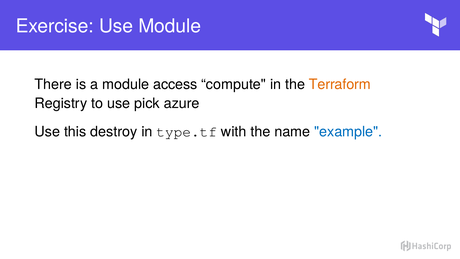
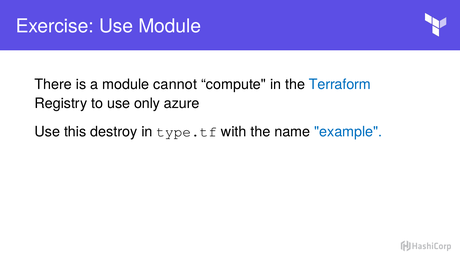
access: access -> cannot (175, 84)
Terraform colour: orange -> blue (340, 84)
pick: pick -> only (147, 103)
